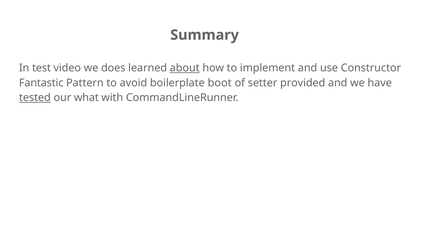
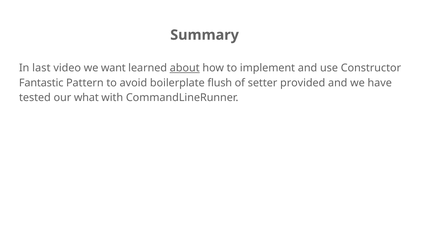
test: test -> last (41, 68)
does: does -> want (113, 68)
boot: boot -> flush (220, 83)
tested underline: present -> none (35, 98)
